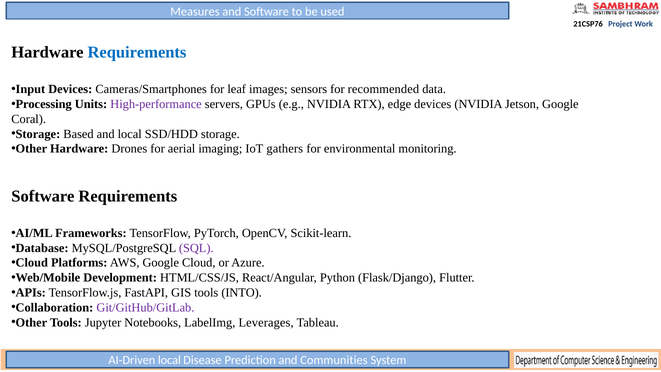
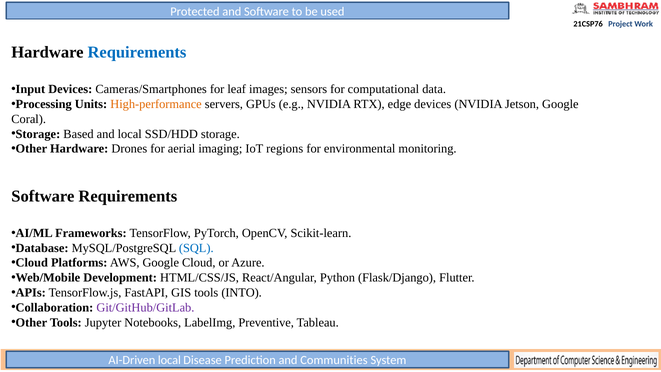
Measures: Measures -> Protected (195, 12)
recommended: recommended -> computational (383, 89)
High-performance colour: purple -> orange (156, 104)
gathers: gathers -> regions (285, 149)
SQL colour: purple -> blue (196, 248)
Leverages: Leverages -> Preventive (266, 322)
